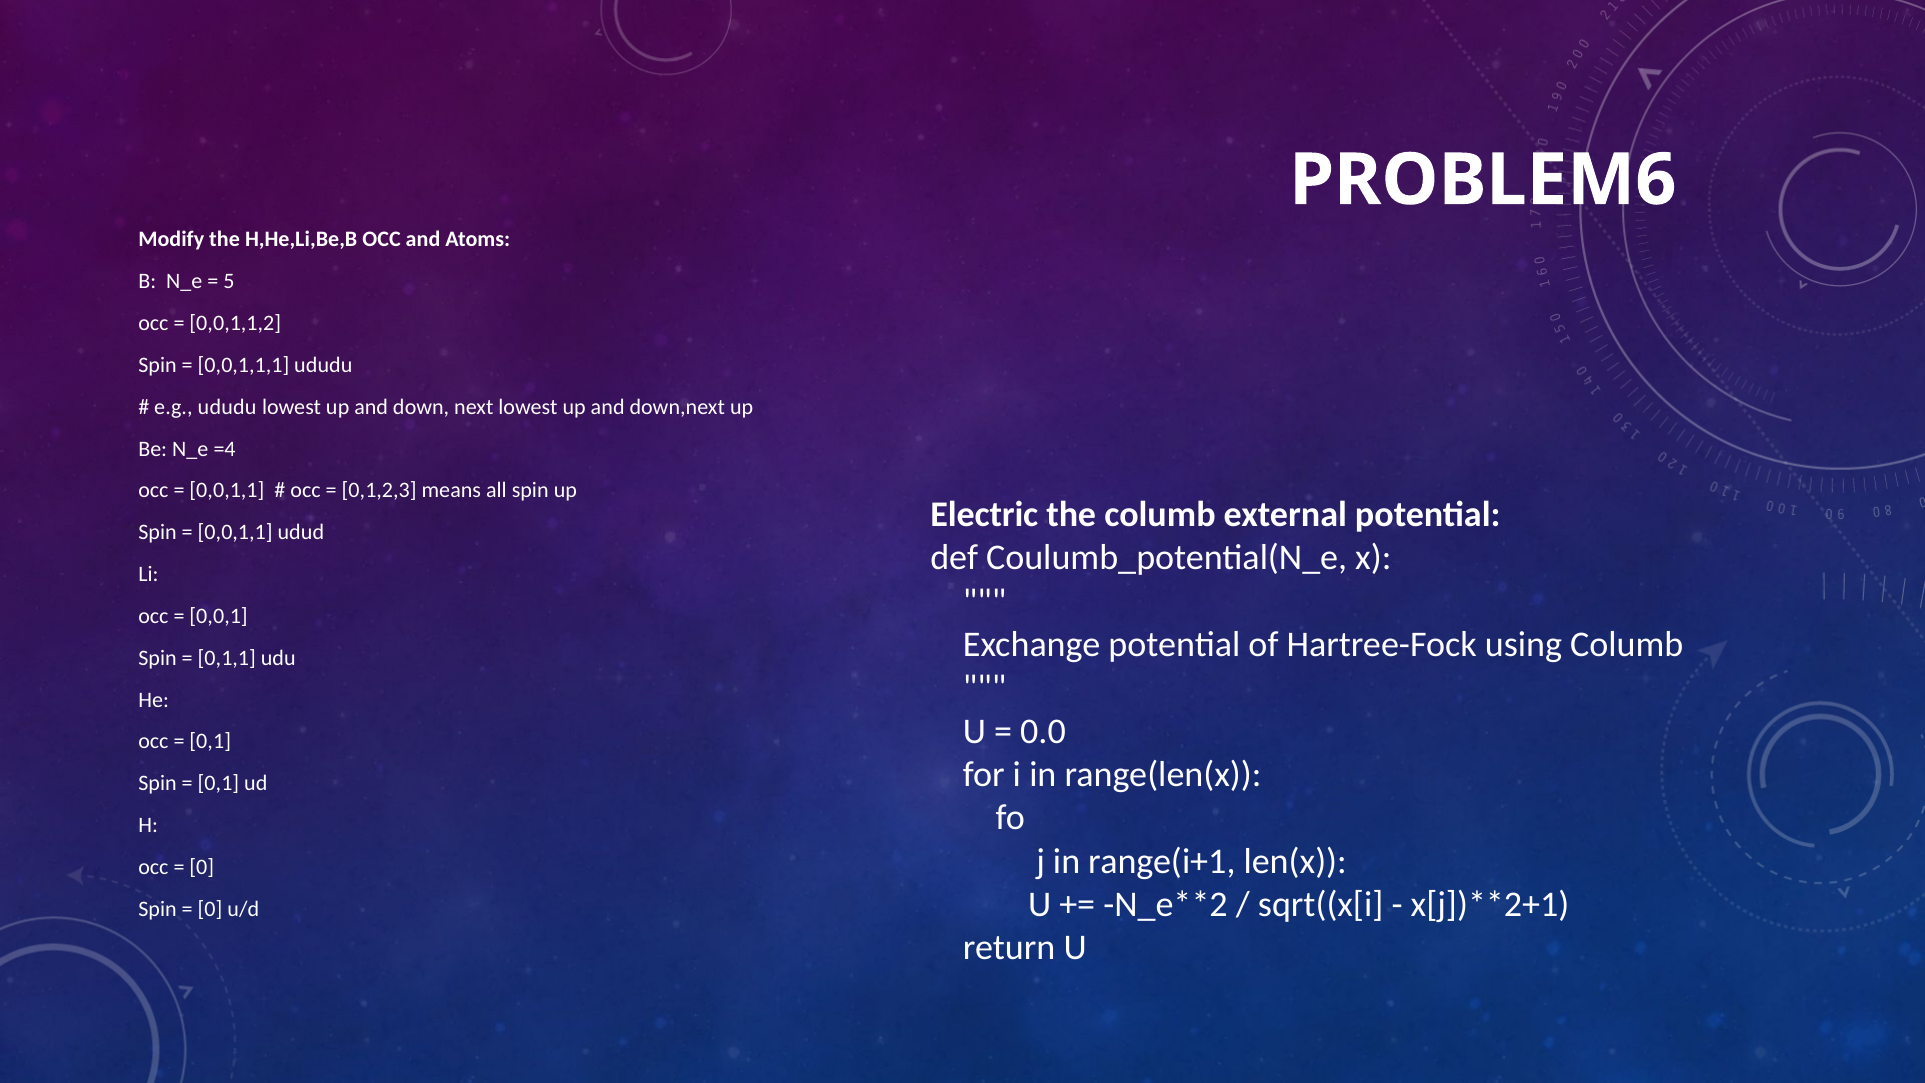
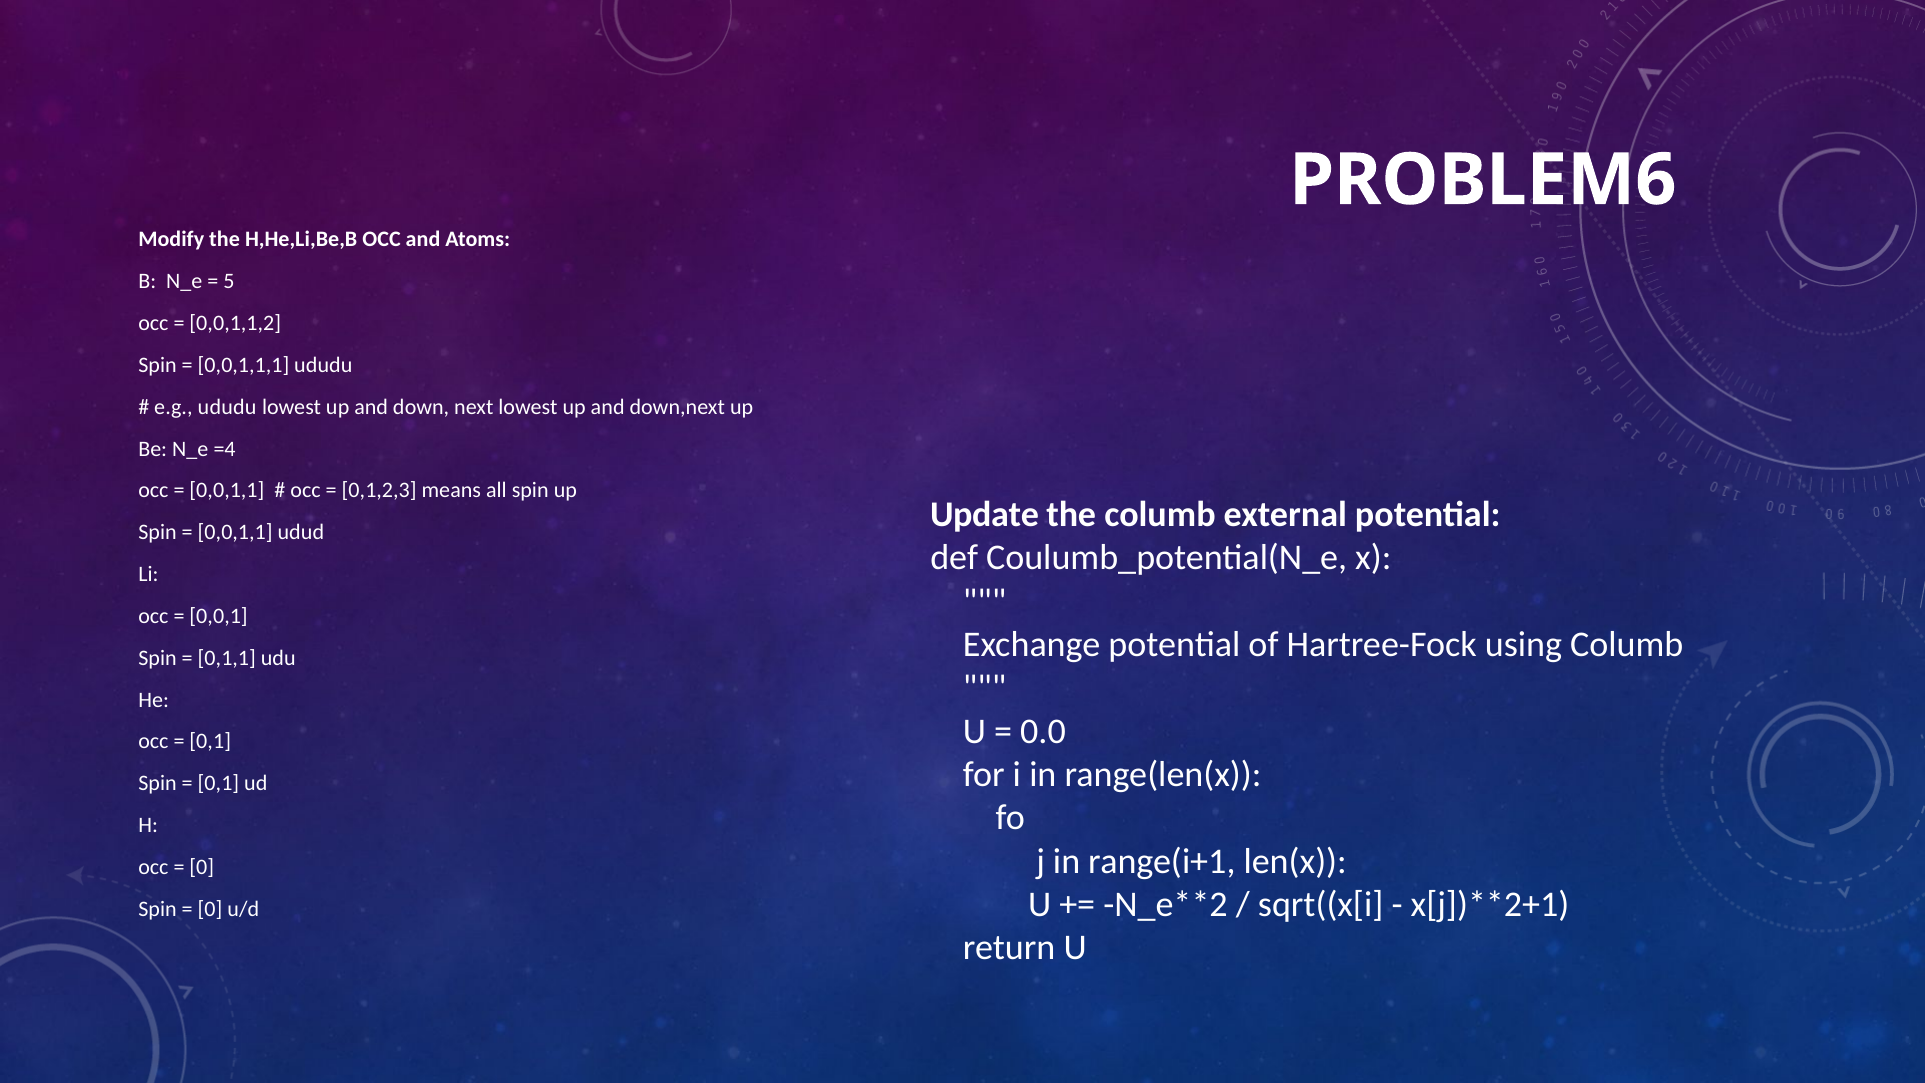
Electric: Electric -> Update (984, 514)
